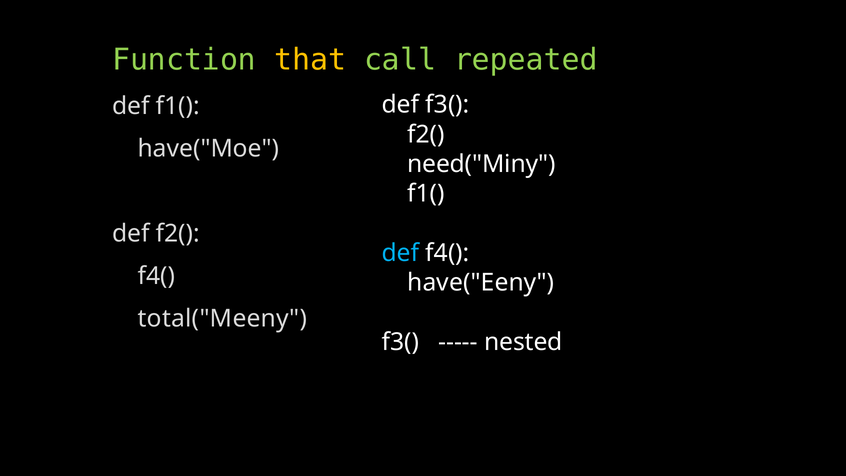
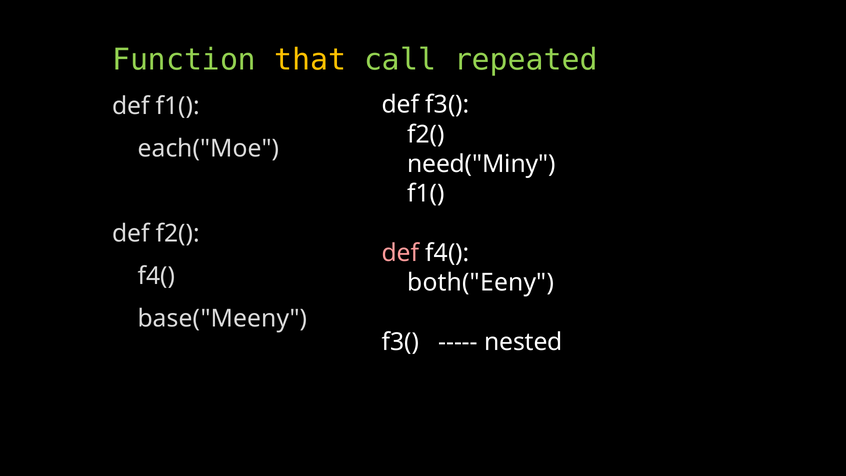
have("Moe: have("Moe -> each("Moe (208, 149)
def colour: light blue -> pink (400, 253)
have("Eeny: have("Eeny -> both("Eeny (481, 283)
total("Meeny: total("Meeny -> base("Meeny (222, 318)
